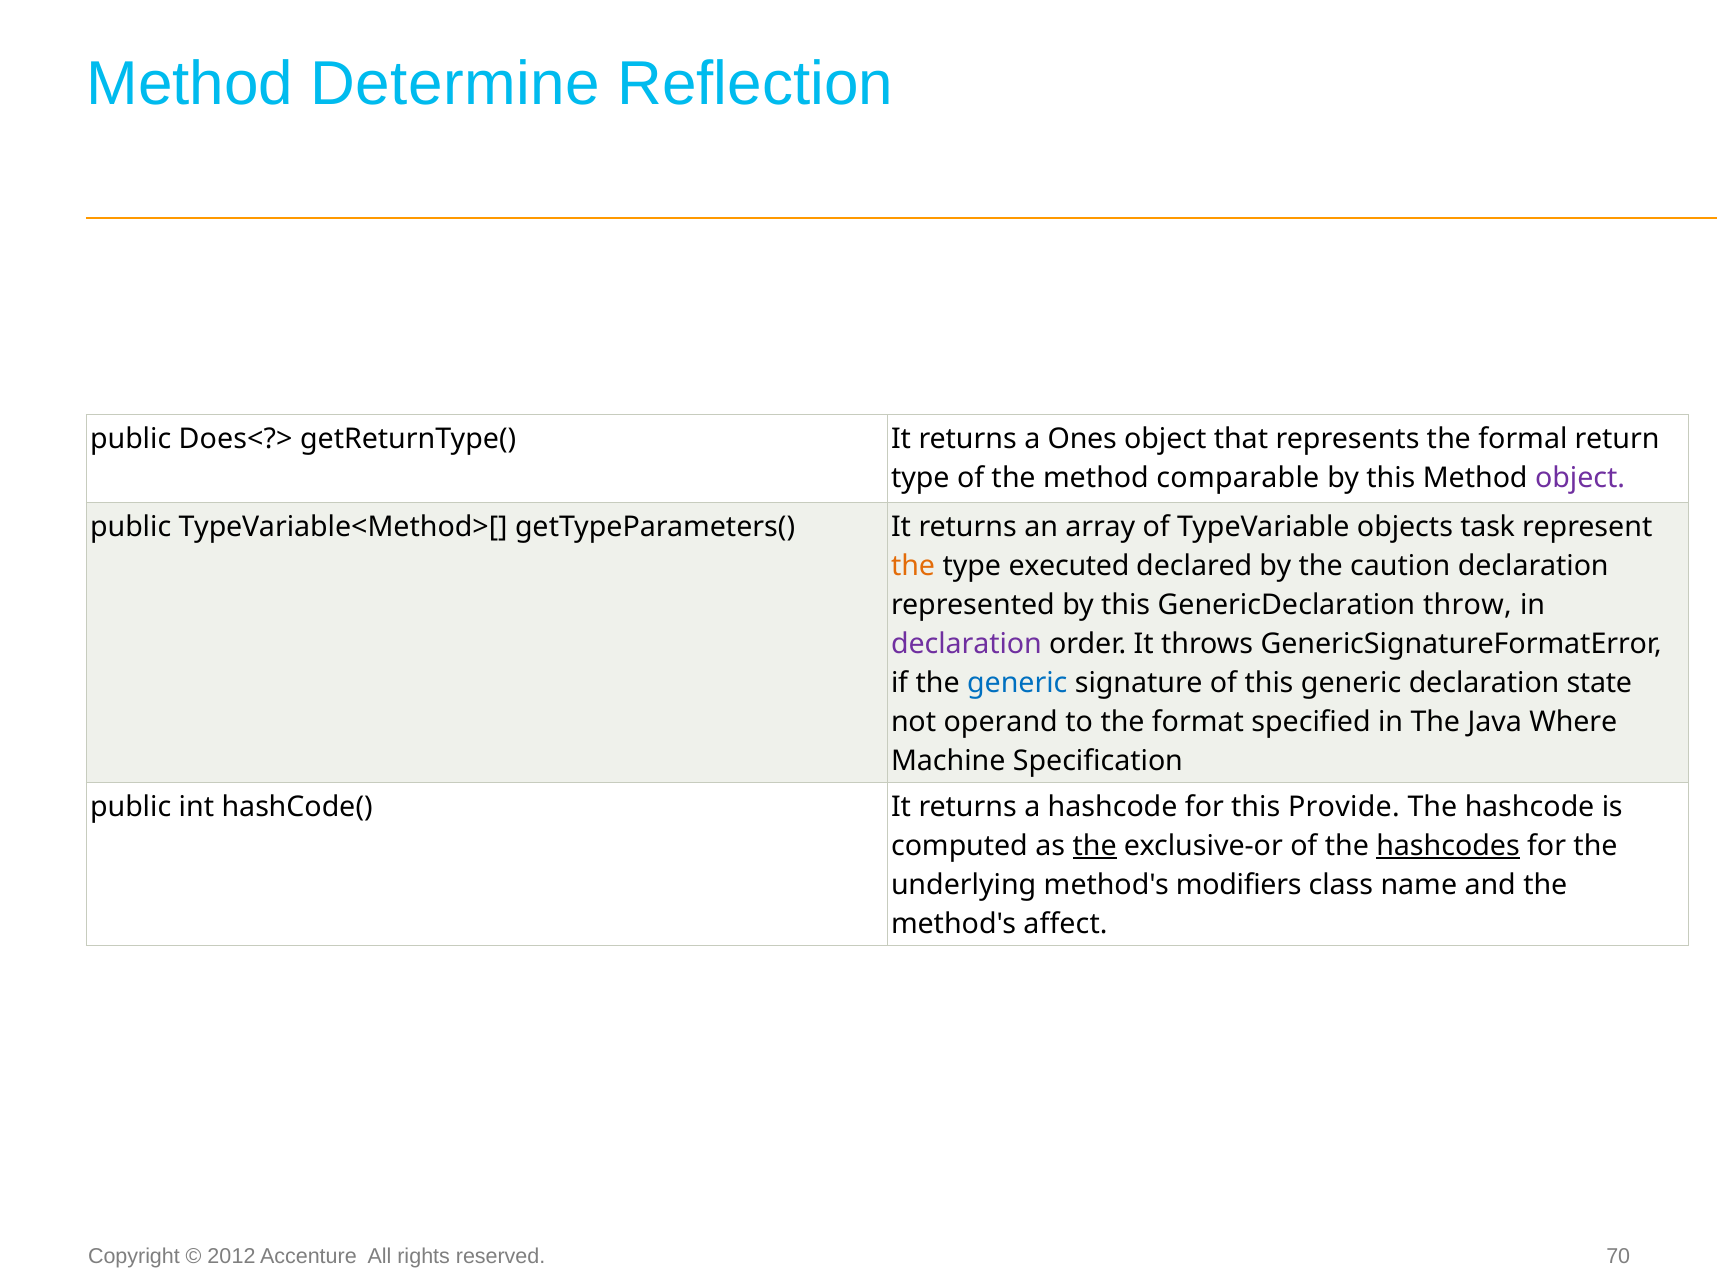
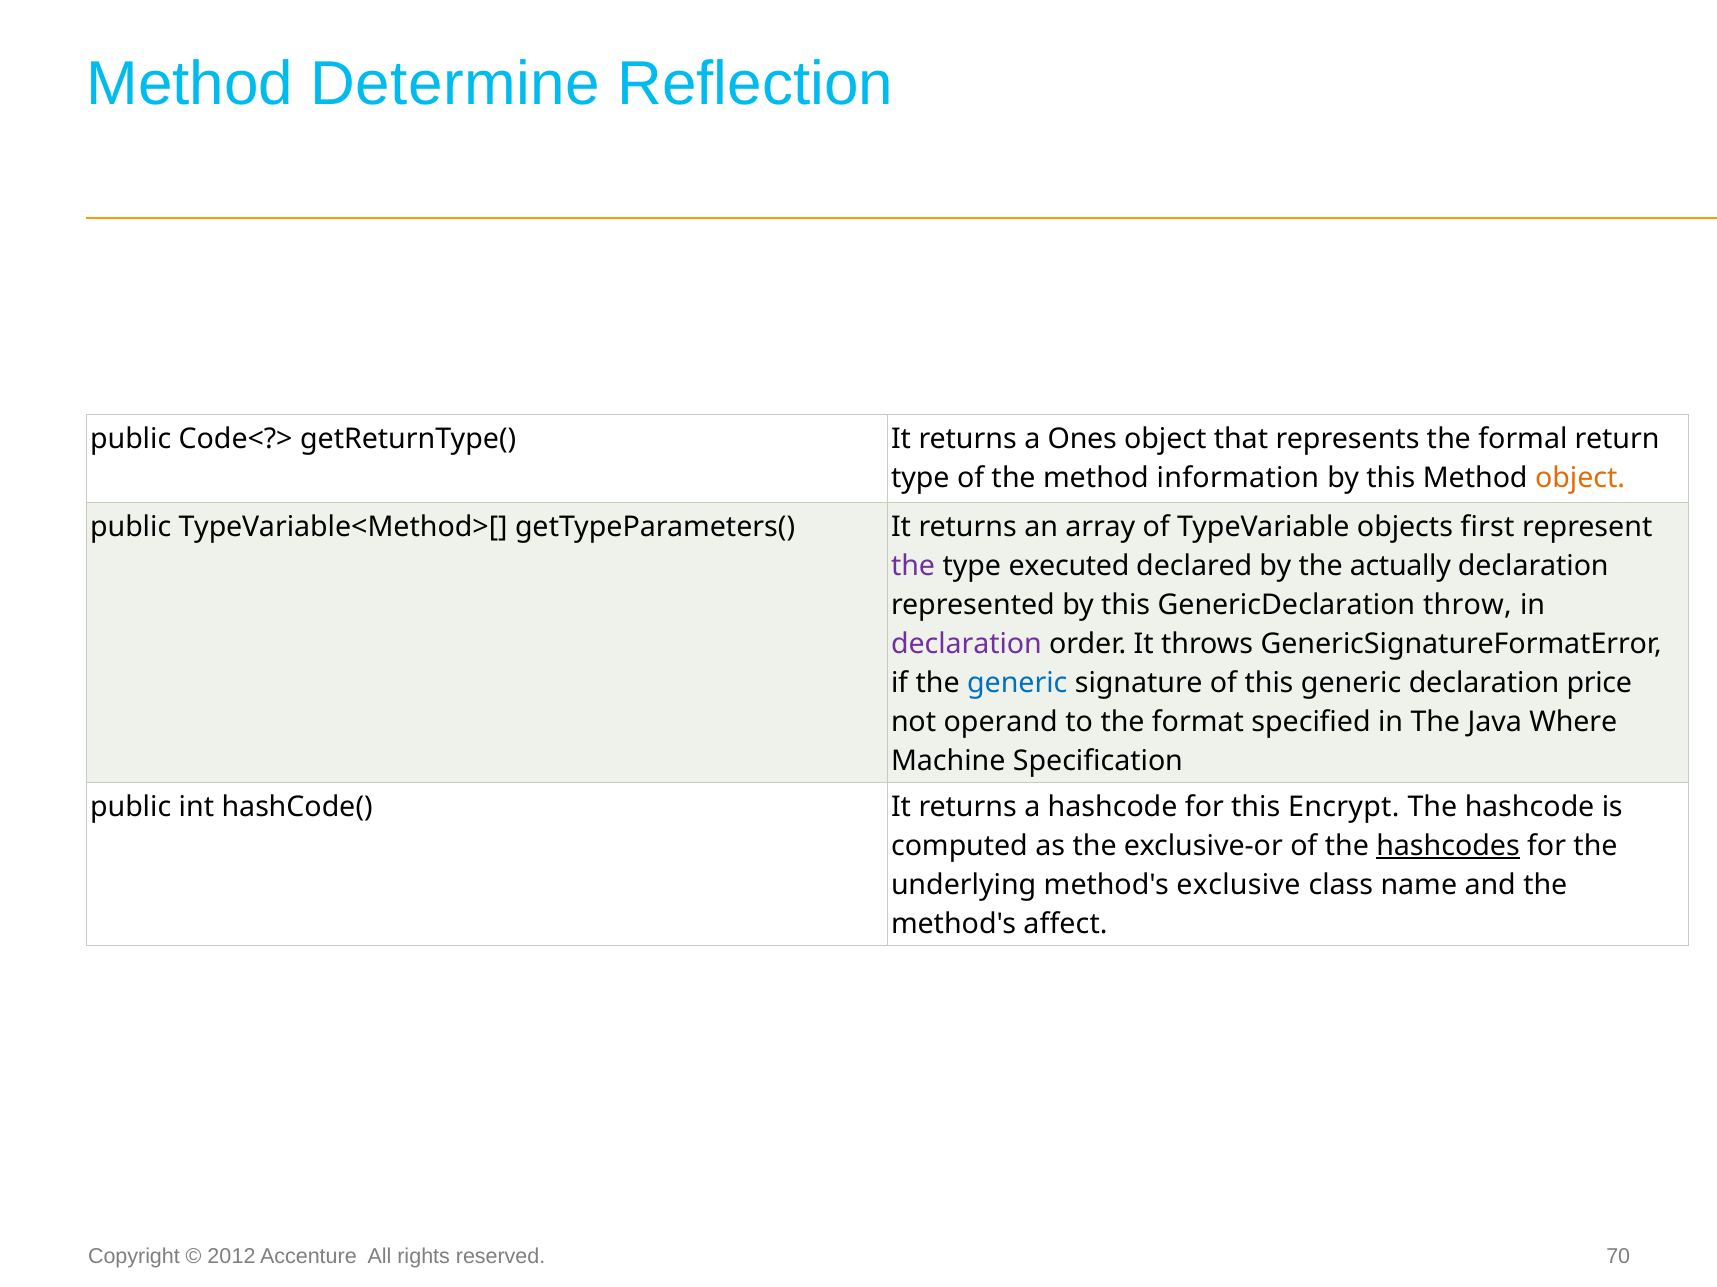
Does<?>: Does<?> -> Code<?> (236, 440)
comparable: comparable -> information (1238, 479)
object colour: purple -> orange (1580, 479)
task: task -> first (1487, 528)
the colour: orange -> purple (913, 567)
caution: caution -> actually (1400, 567)
state: state -> price (1599, 684)
Provide: Provide -> Encrypt (1344, 808)
the underline: present -> none (1095, 846)
modifiers: modifiers -> exclusive (1238, 885)
